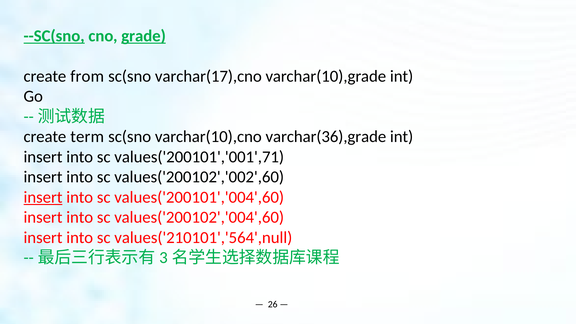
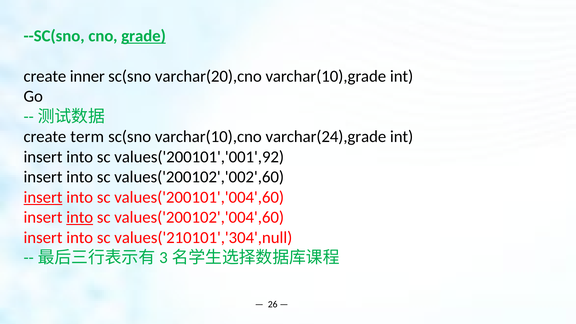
--SC(sno underline: present -> none (54, 36)
from: from -> inner (87, 76)
varchar(17),cno: varchar(17),cno -> varchar(20),cno (208, 76)
varchar(36),grade: varchar(36),grade -> varchar(24),grade (326, 137)
values('200101','001',71: values('200101','001',71 -> values('200101','001',92 (199, 157)
into underline: none -> present (80, 217)
values('210101','564',null: values('210101','564',null -> values('210101','304',null (203, 238)
